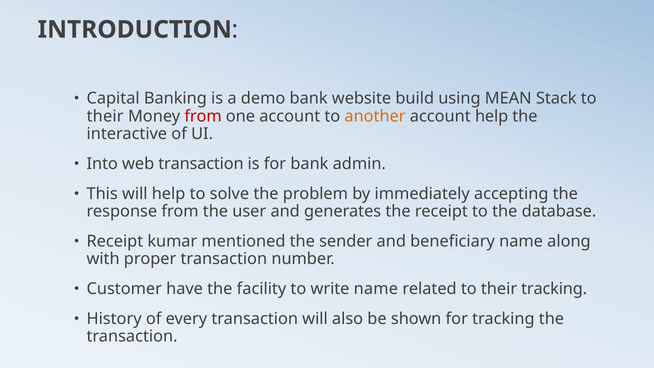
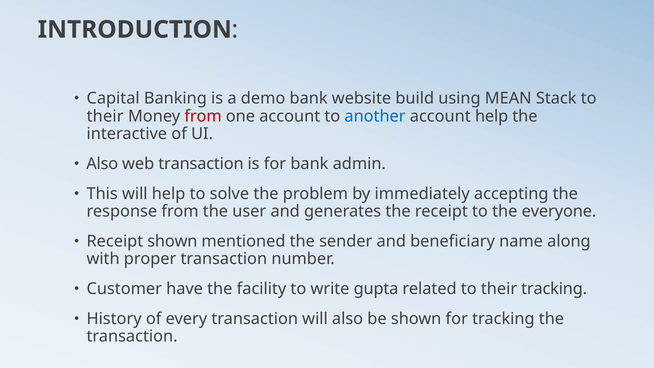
another colour: orange -> blue (375, 116)
Into: Into -> Also (102, 164)
database: database -> everyone (559, 211)
Receipt kumar: kumar -> shown (172, 241)
write name: name -> gupta (376, 289)
